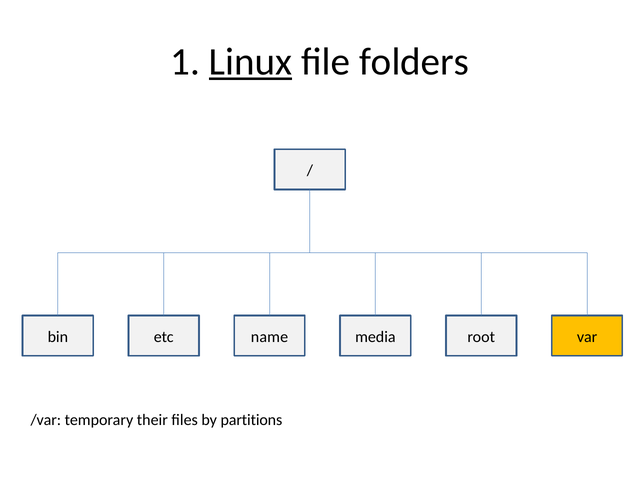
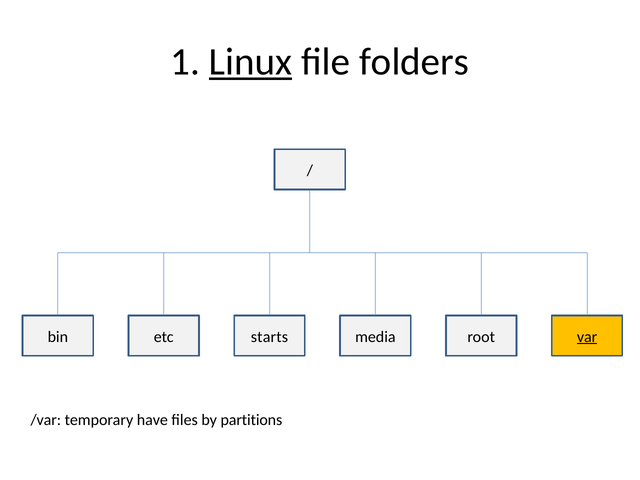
name: name -> starts (269, 337)
var underline: none -> present (587, 337)
their: their -> have (152, 420)
